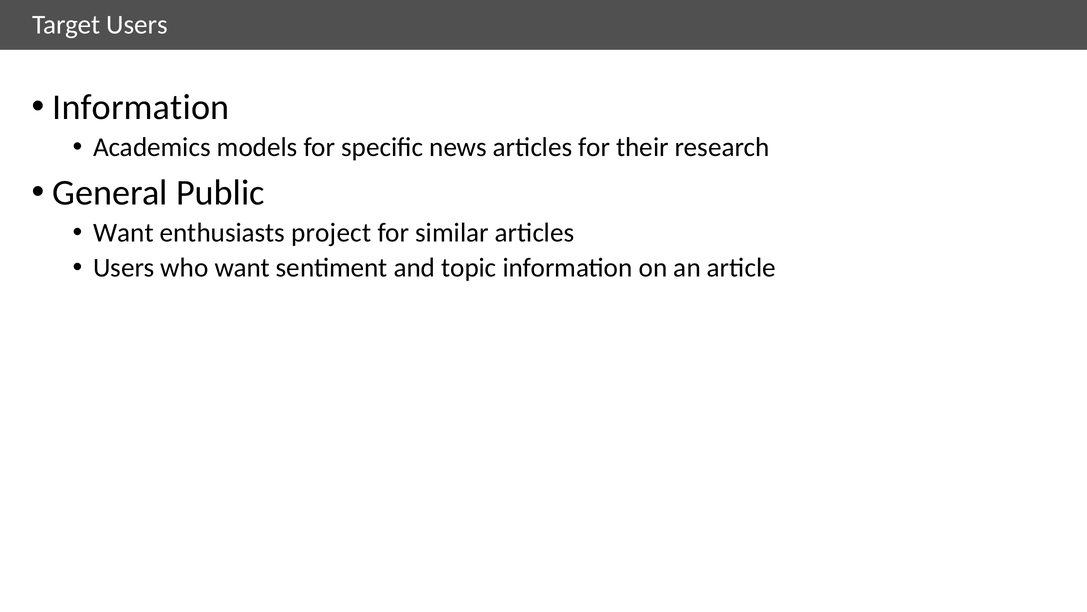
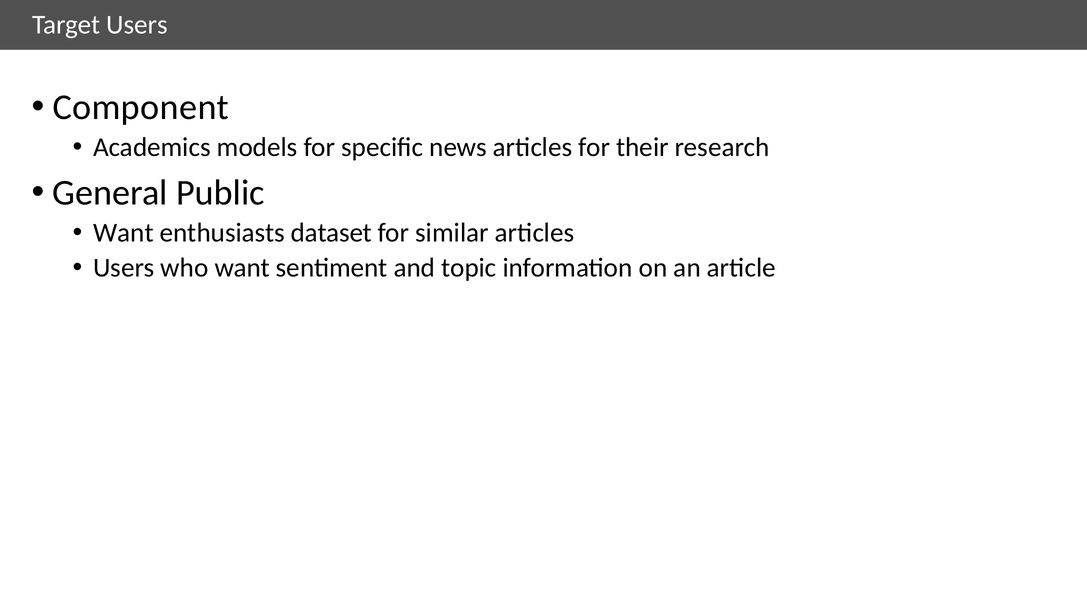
Information: Information -> Component (141, 107)
project: project -> dataset (331, 233)
